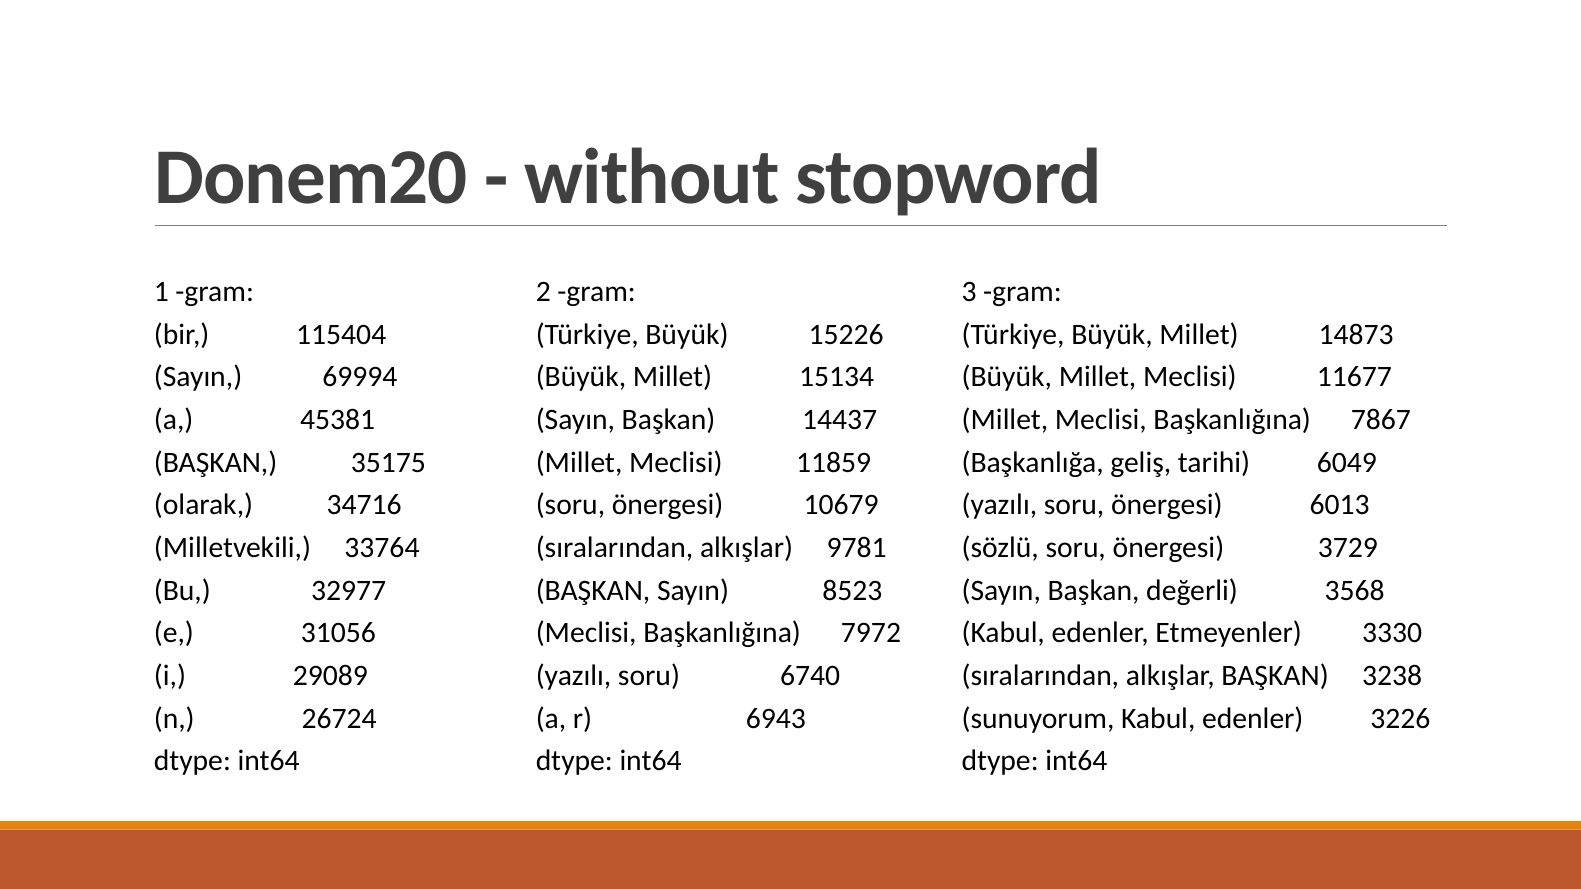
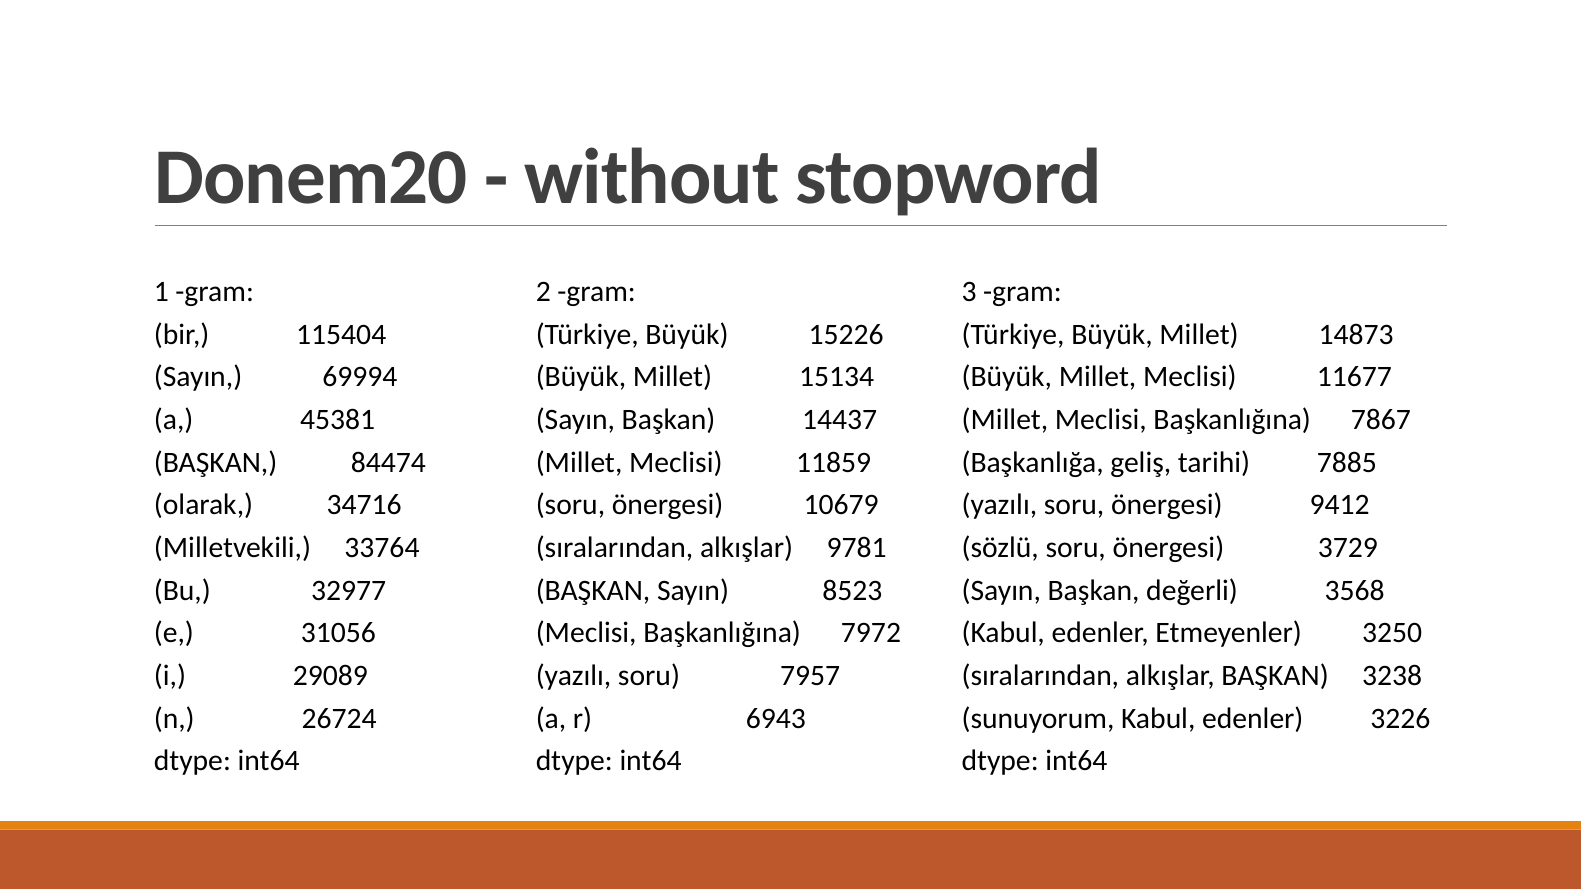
35175: 35175 -> 84474 (388, 463)
6049: 6049 -> 7885 (1347, 463)
6013: 6013 -> 9412 (1340, 505)
3330: 3330 -> 3250 (1392, 633)
6740: 6740 -> 7957 (810, 676)
